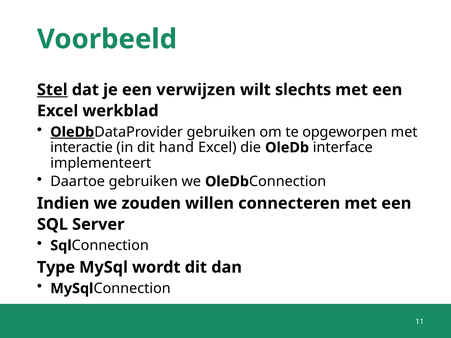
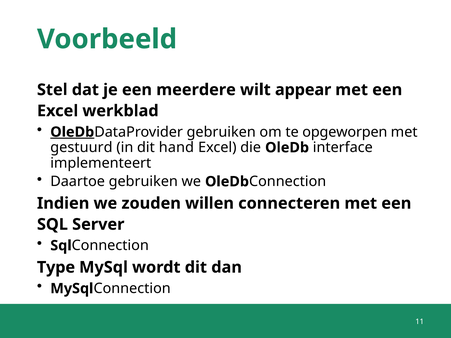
Stel underline: present -> none (52, 90)
verwijzen: verwijzen -> meerdere (196, 90)
slechts: slechts -> appear (303, 90)
interactie: interactie -> gestuurd (81, 148)
